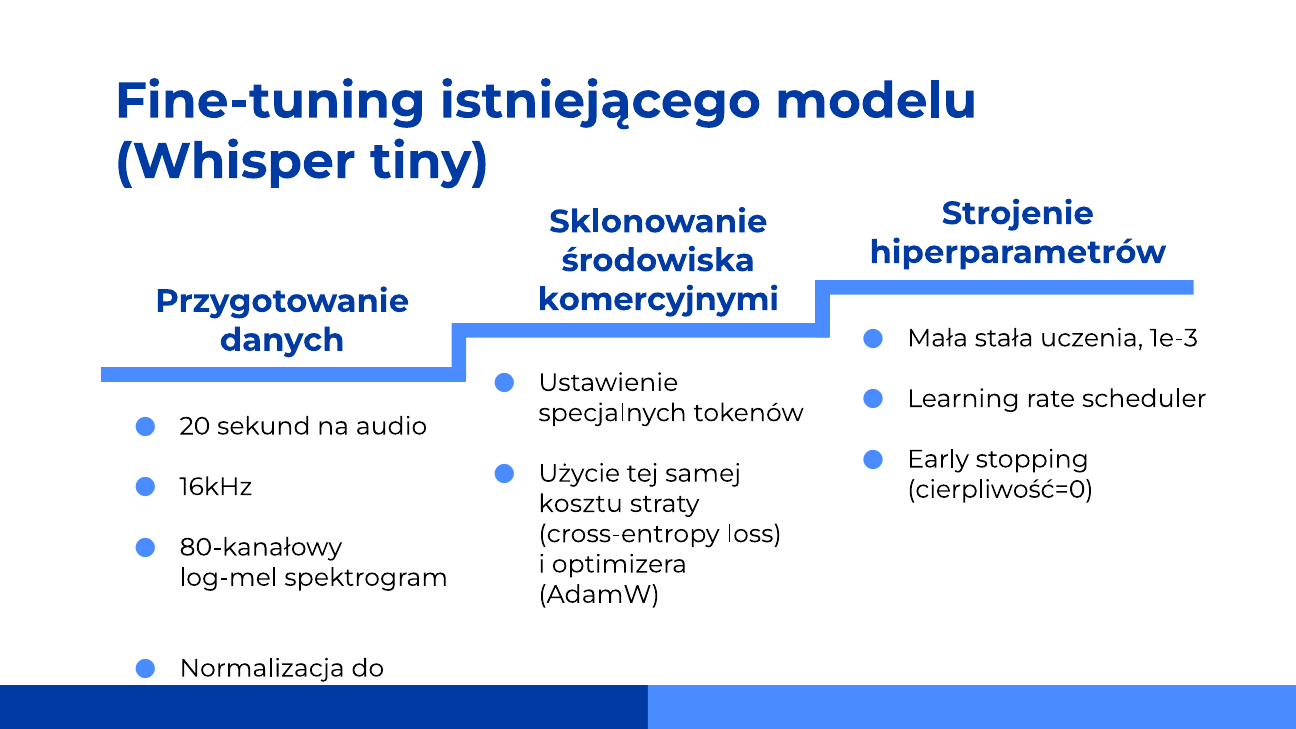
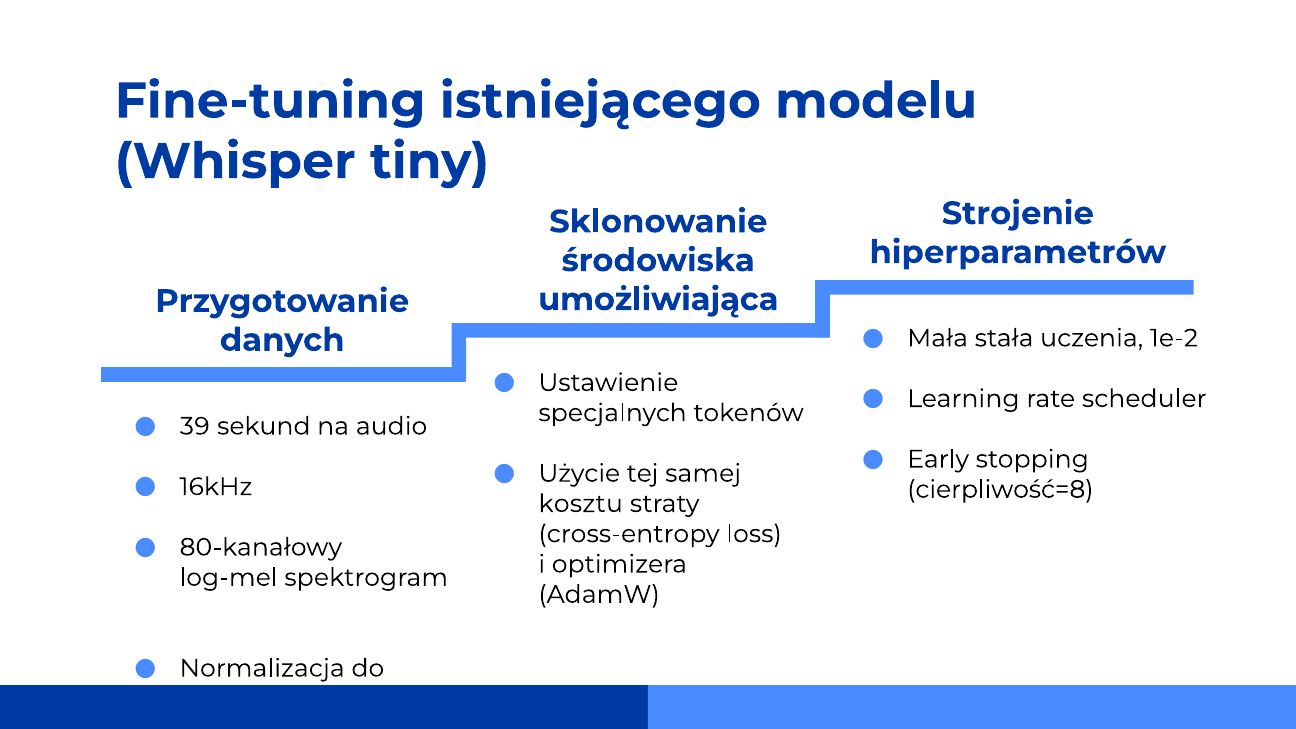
komercyjnymi: komercyjnymi -> umożliwiająca (658, 299)
1e-3: 1e-3 -> 1e-2 (1174, 338)
20: 20 -> 39 (195, 426)
cierpliwość=0: cierpliwość=0 -> cierpliwość=8 (1000, 489)
